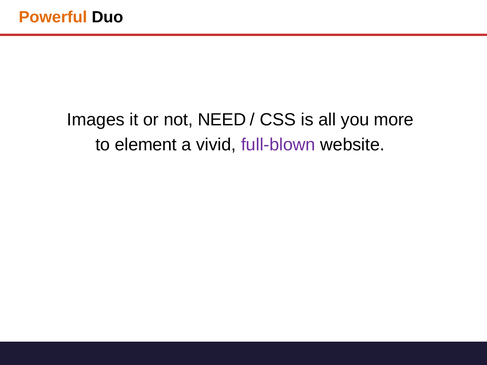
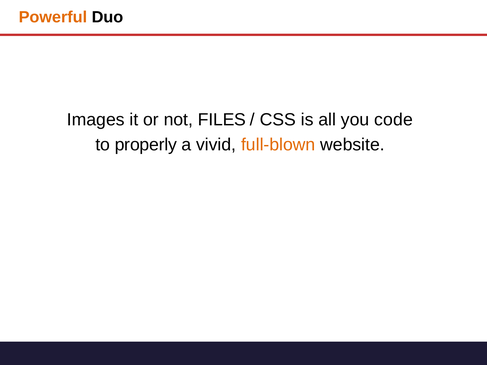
NEED: NEED -> FILES (222, 120)
more: more -> code (394, 120)
element: element -> properly (146, 145)
full-blown colour: purple -> orange (278, 145)
